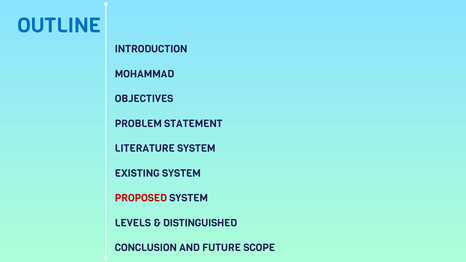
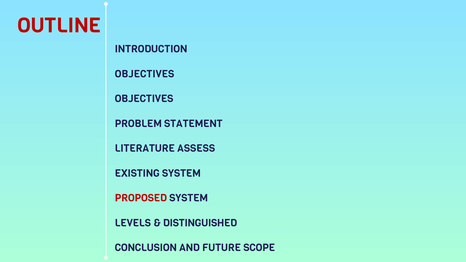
OUTLINE colour: blue -> red (59, 26)
MOHAMMAD: MOHAMMAD -> OBJECTIVES (145, 74)
LITERATURE SYSTEM: SYSTEM -> ASSESS (196, 149)
